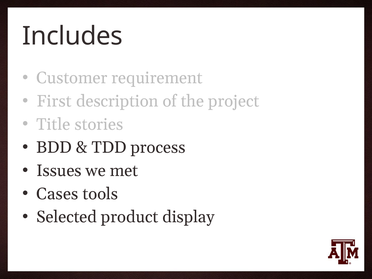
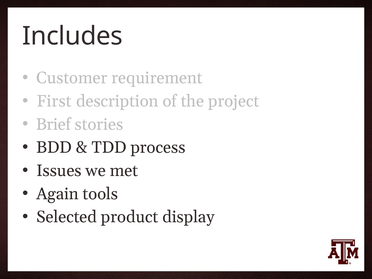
Title: Title -> Brief (54, 124)
Cases: Cases -> Again (57, 194)
